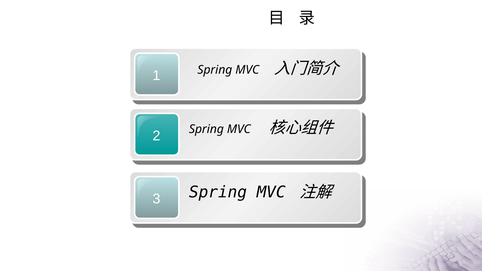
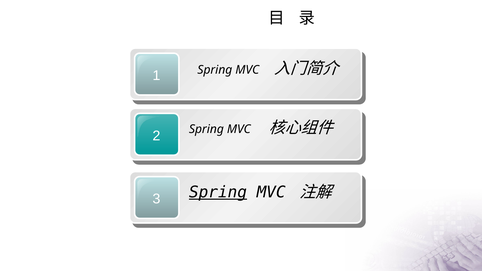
Spring underline: none -> present (218, 192)
